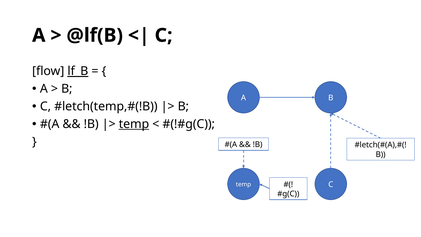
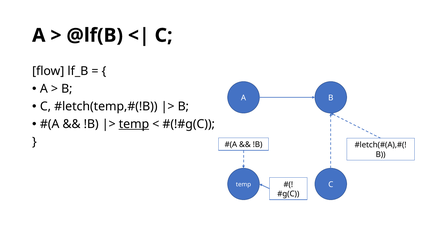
lf_B underline: present -> none (78, 71)
